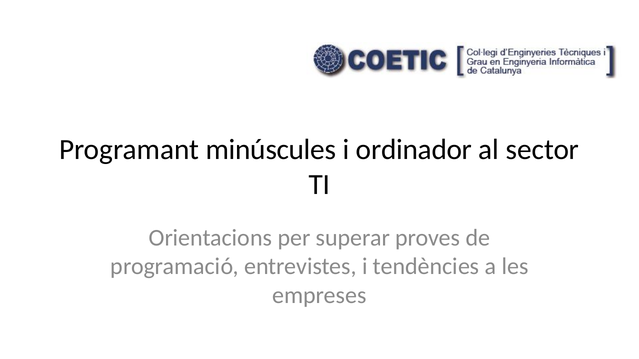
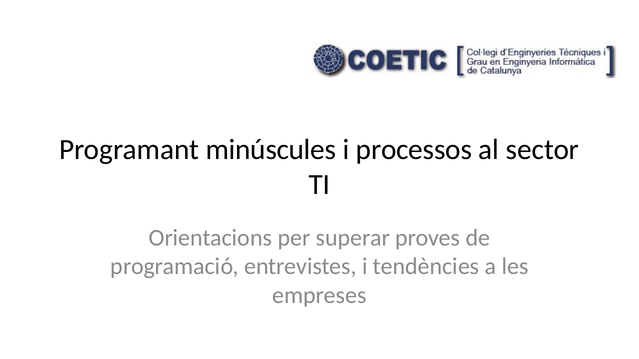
ordinador: ordinador -> processos (414, 150)
